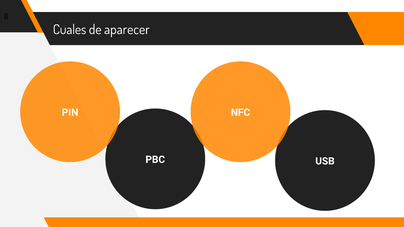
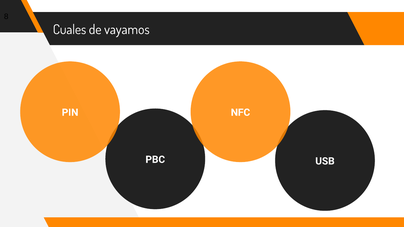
aparecer: aparecer -> vayamos (127, 30)
